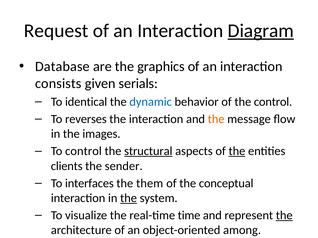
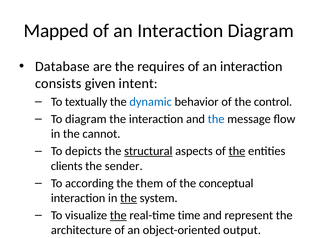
Request: Request -> Mapped (56, 31)
Diagram underline: present -> none (261, 31)
graphics: graphics -> requires (161, 67)
serials: serials -> intent (138, 84)
identical: identical -> textually (86, 102)
To reverses: reverses -> diagram (86, 119)
the colour: orange -> blue (216, 119)
images: images -> cannot (101, 134)
To control: control -> depicts (83, 151)
interfaces: interfaces -> according (89, 184)
the underline: none -> present (118, 216)
the underline: present -> none (284, 216)
among: among -> output (242, 231)
